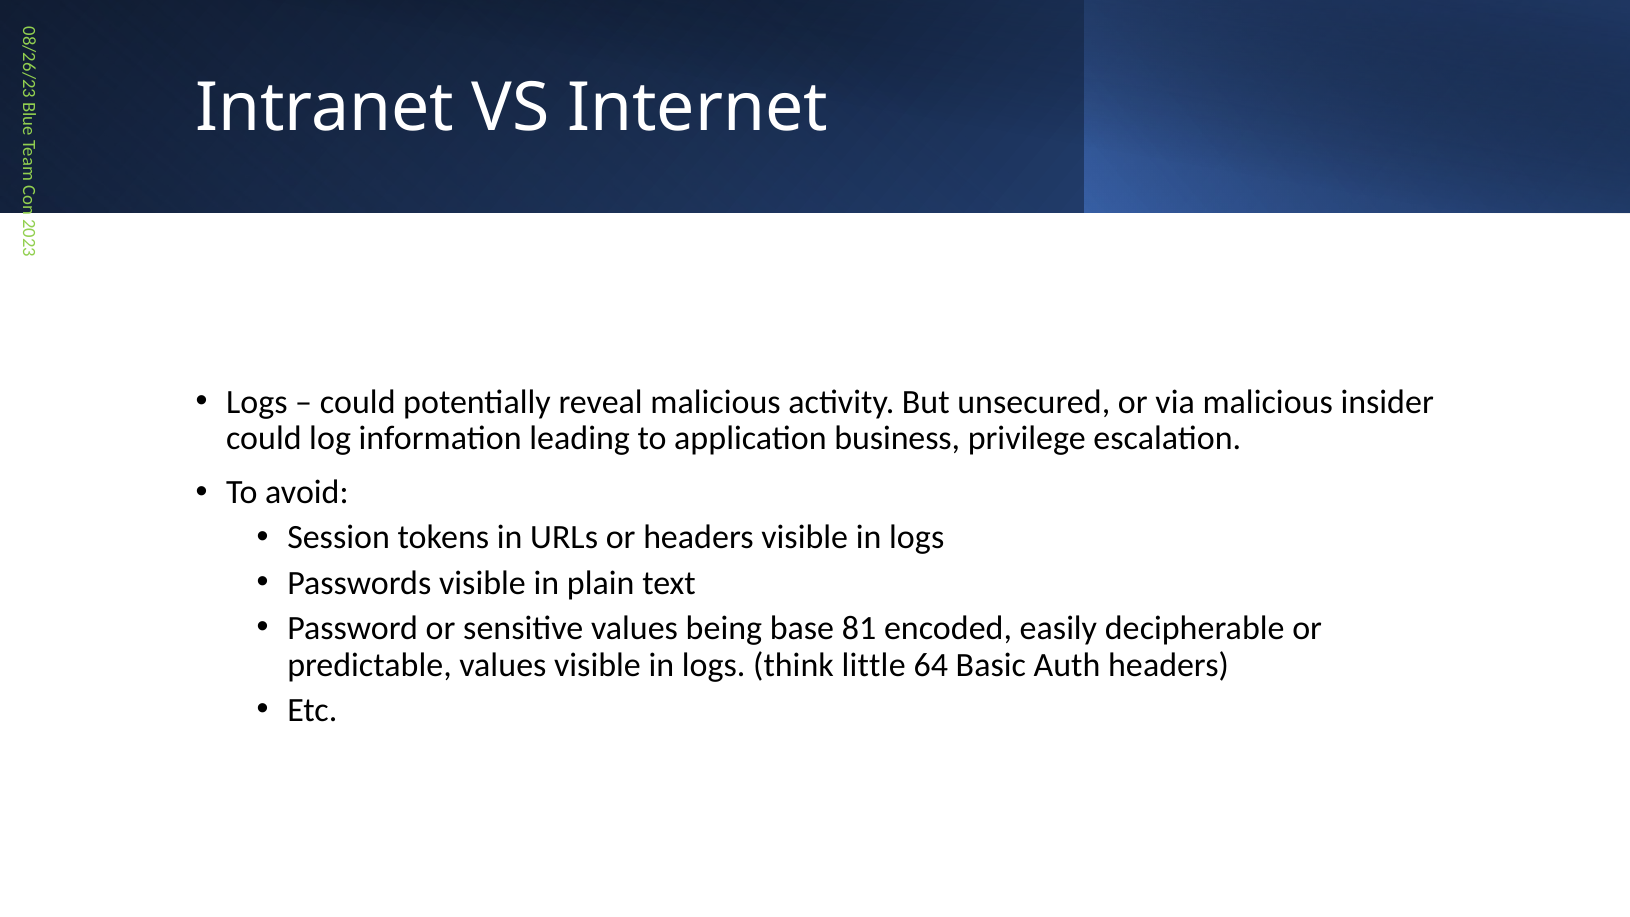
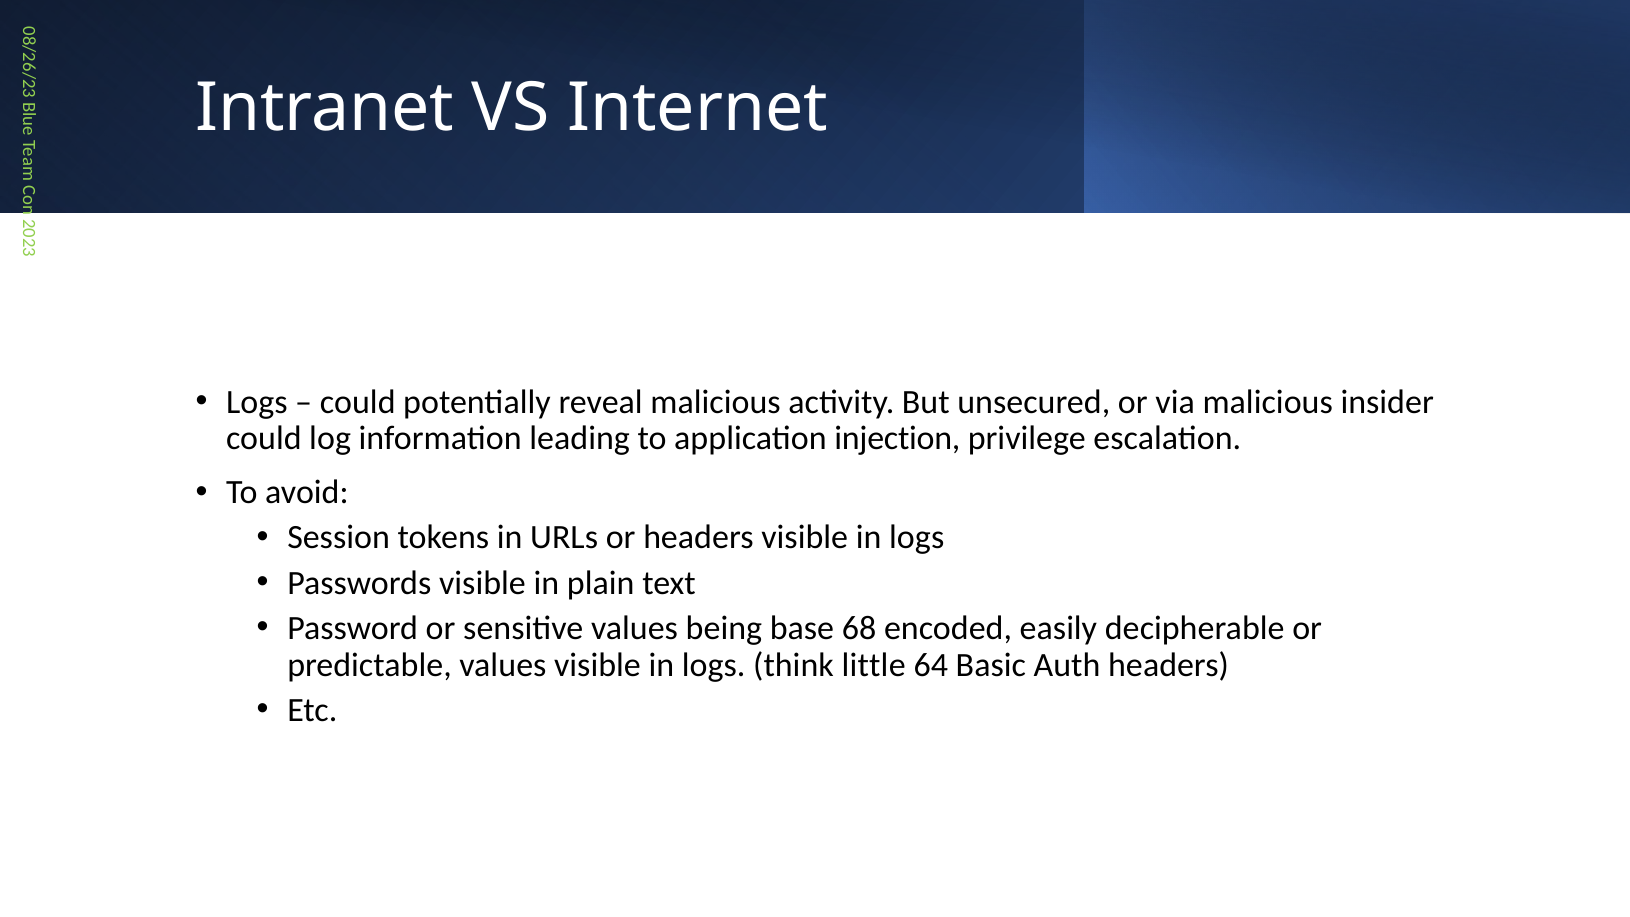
business: business -> injection (897, 439)
81: 81 -> 68 (859, 628)
